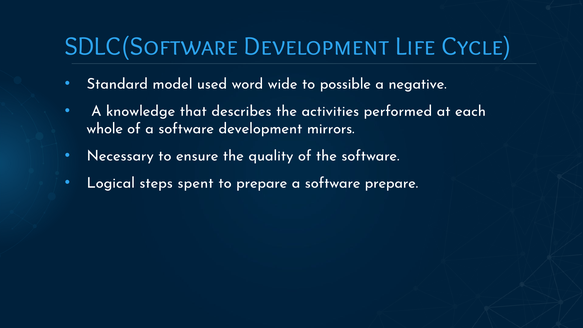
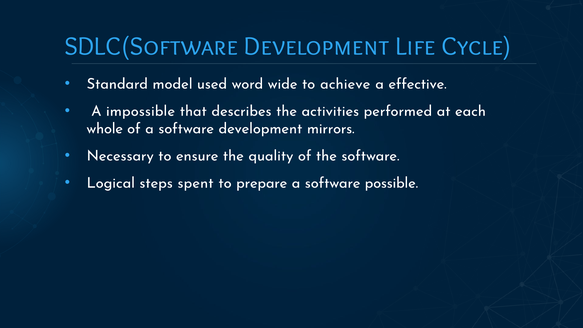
possible: possible -> achieve (345, 84)
negative: negative -> effective (418, 84)
knowledge: knowledge -> impossible (141, 111)
software prepare: prepare -> possible (391, 183)
